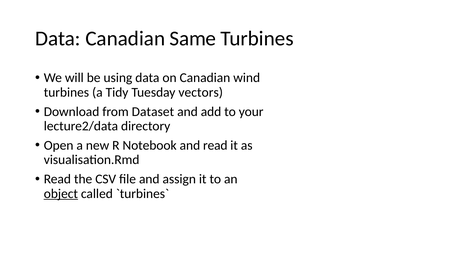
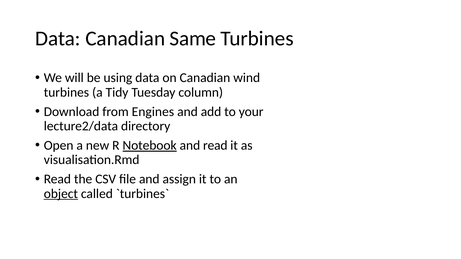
vectors: vectors -> column (201, 92)
Dataset: Dataset -> Engines (153, 112)
Notebook underline: none -> present (150, 146)
